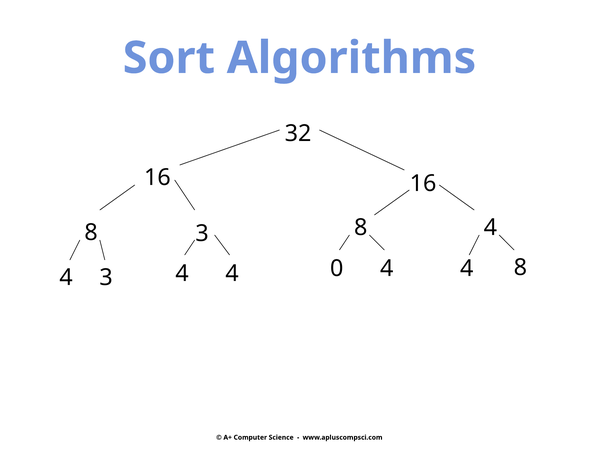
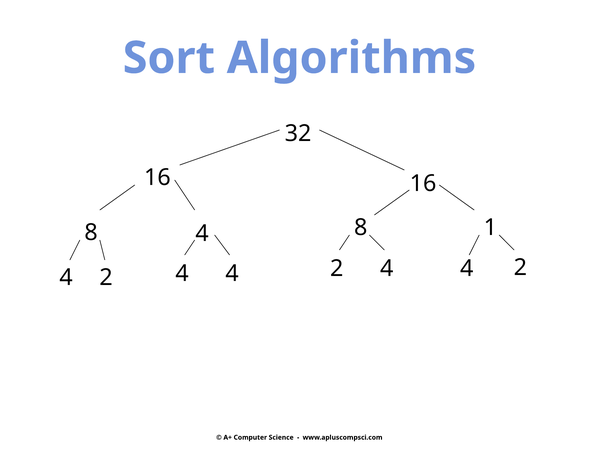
8 3: 3 -> 4 (202, 233)
8 4: 4 -> 1 (491, 227)
3: 3 -> 2 (106, 277)
0: 0 -> 2 (337, 268)
8: 8 -> 2 (521, 267)
